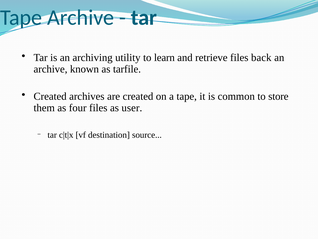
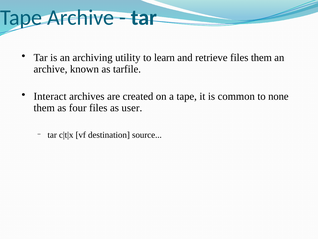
files back: back -> them (261, 58)
Created: Created -> Interact (50, 96)
store: store -> none (278, 96)
